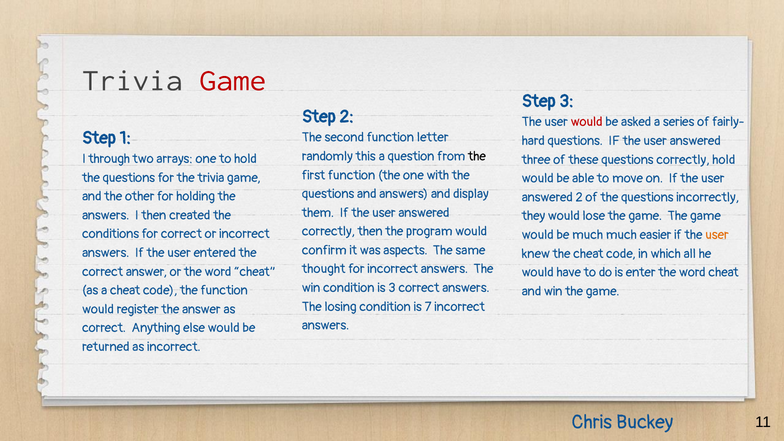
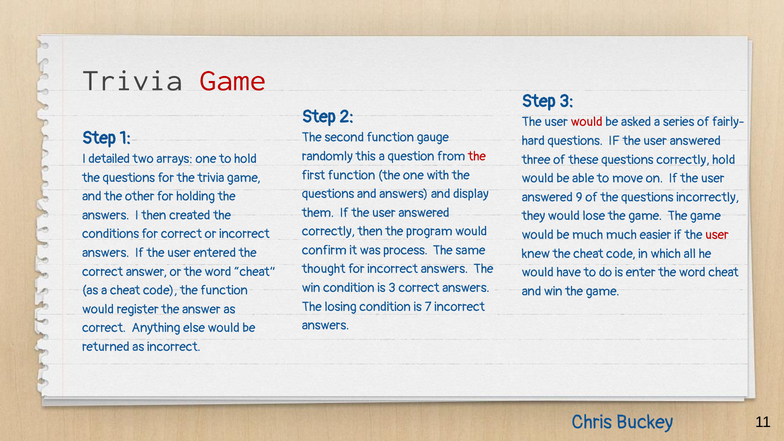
letter: letter -> gauge (433, 138)
the colour: black -> red (477, 156)
through: through -> detailed (109, 159)
answered 2: 2 -> 9 (579, 197)
user colour: orange -> red (717, 235)
aspects: aspects -> process (405, 250)
